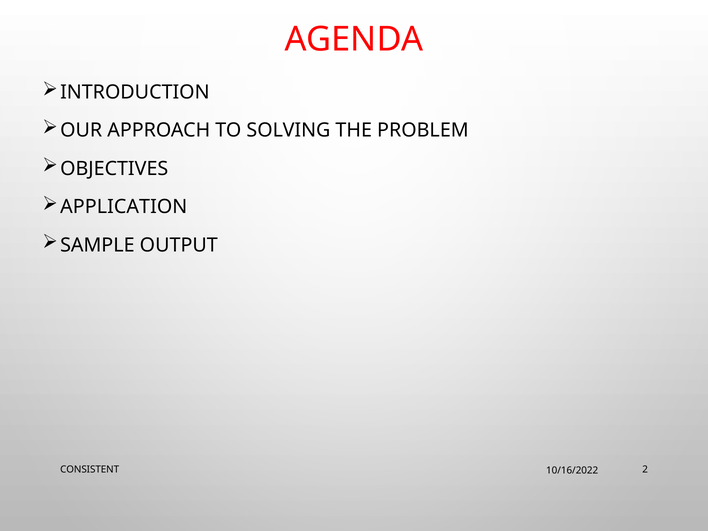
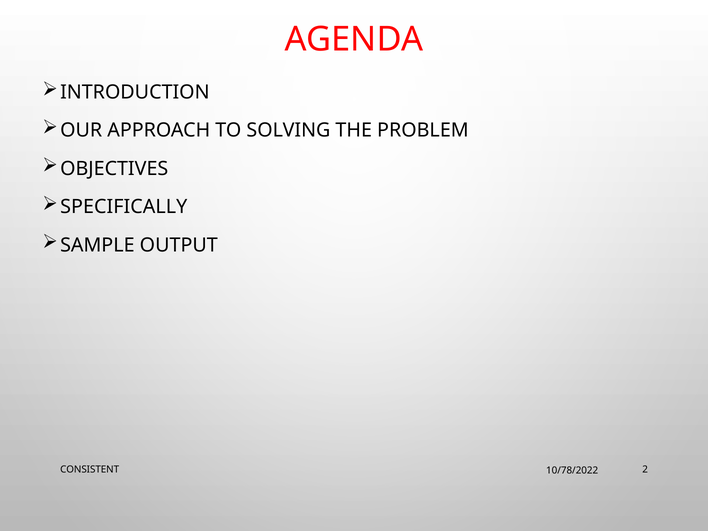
APPLICATION: APPLICATION -> SPECIFICALLY (124, 207)
10/16/2022: 10/16/2022 -> 10/78/2022 (572, 470)
